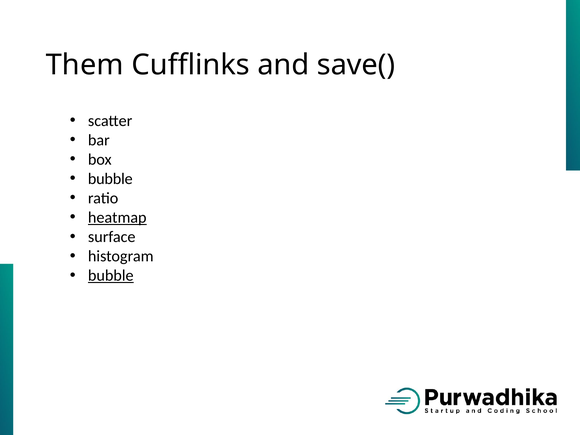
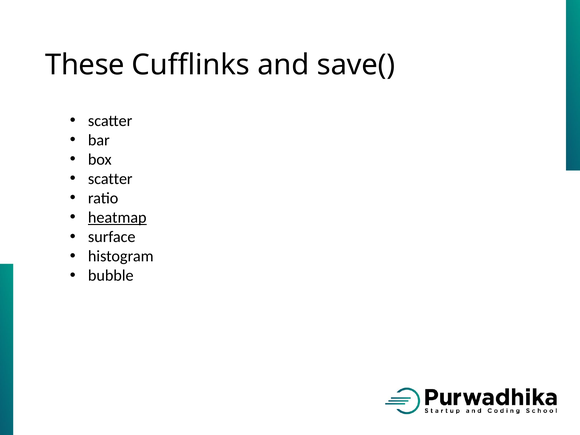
Them: Them -> These (85, 65)
bubble: bubble -> scatter (110, 179)
bubble underline: present -> none (111, 276)
